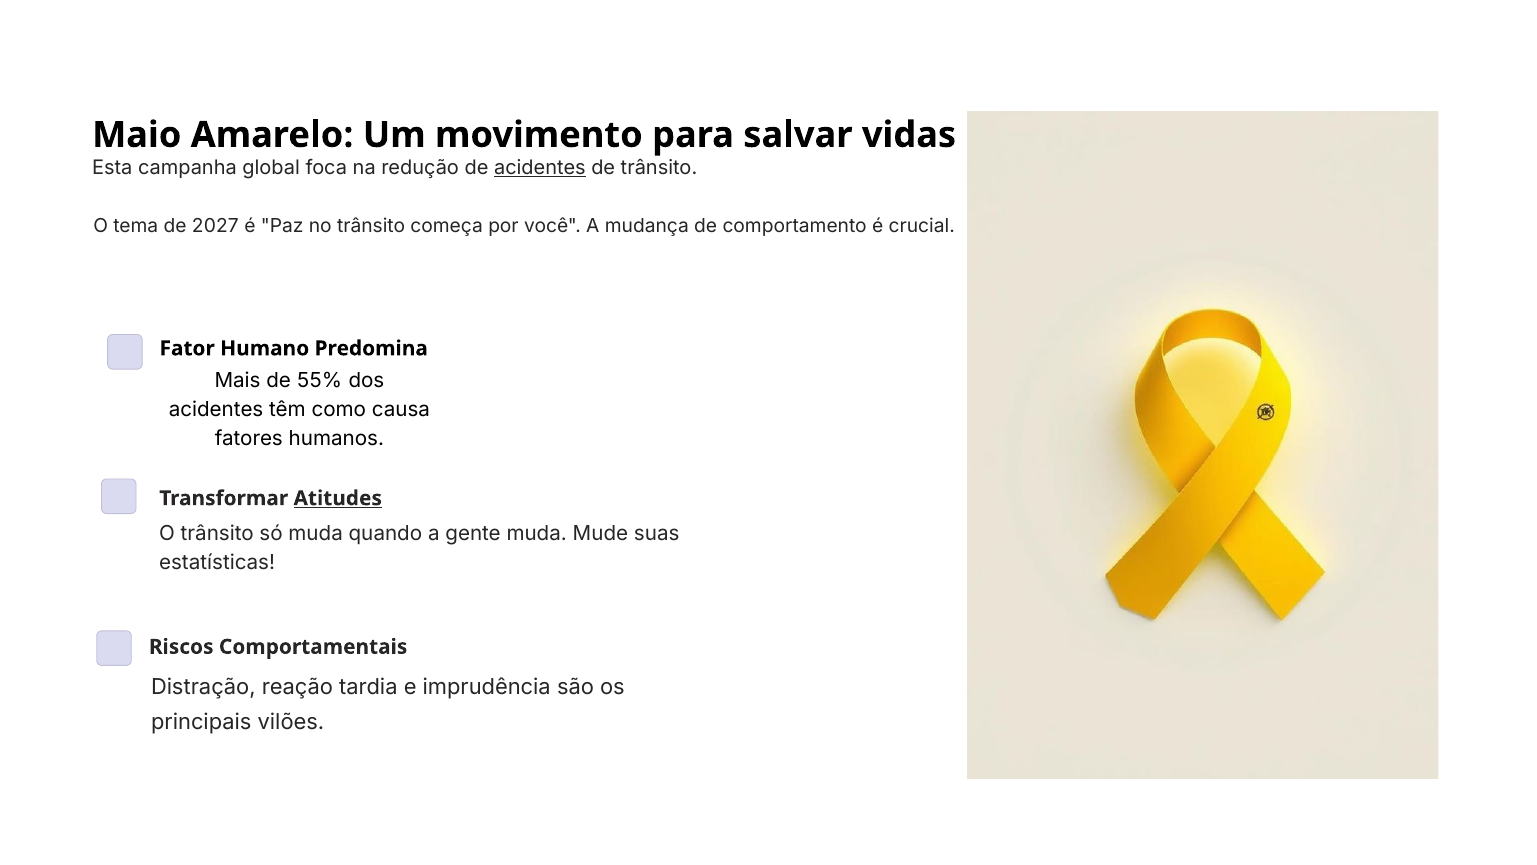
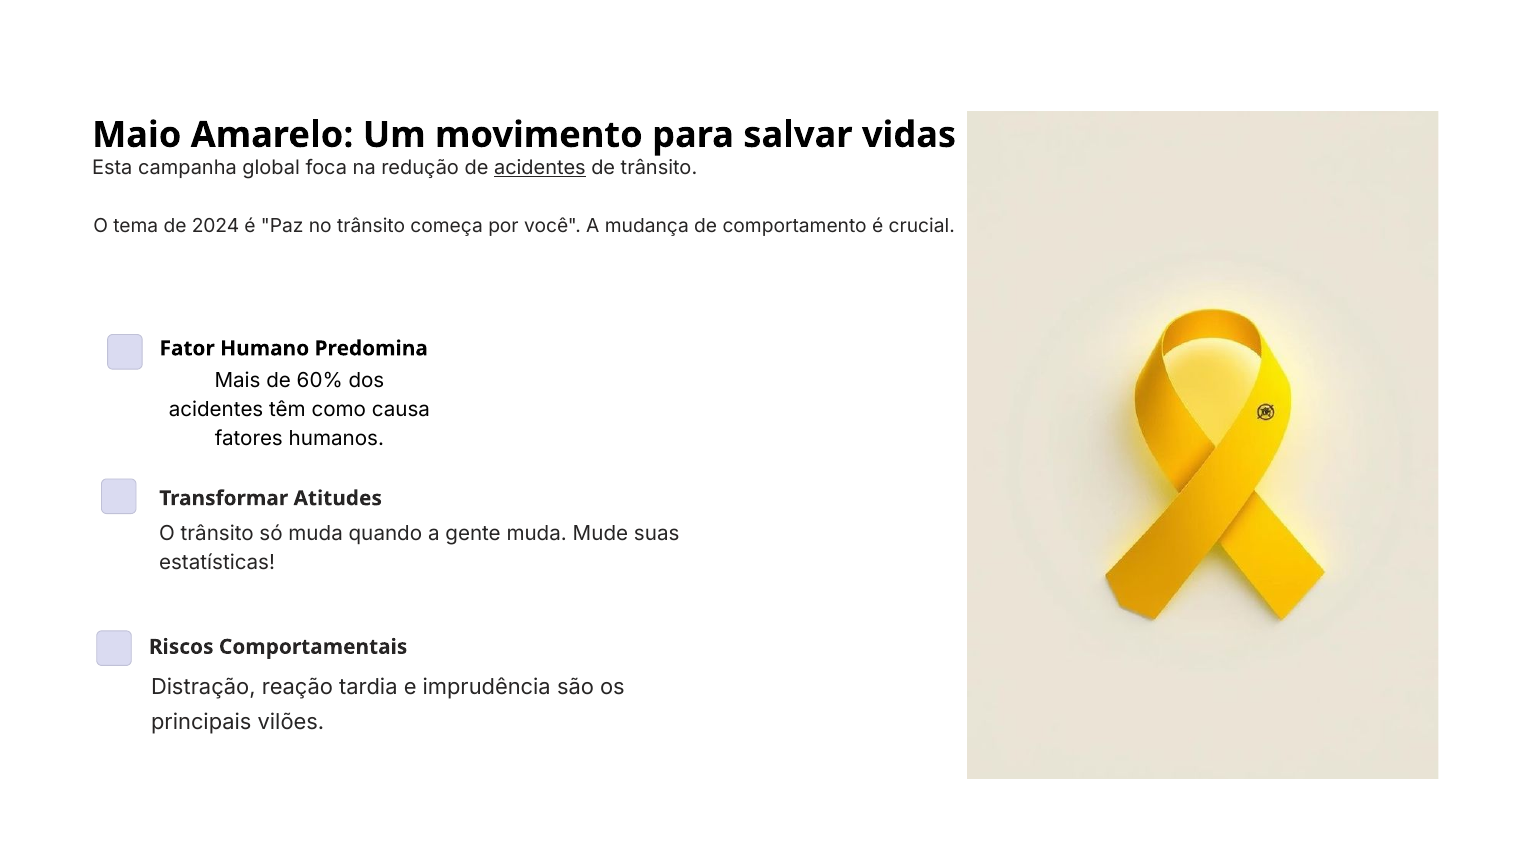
2027: 2027 -> 2024 (215, 226)
55%: 55% -> 60% (320, 380)
Atitudes underline: present -> none (338, 498)
